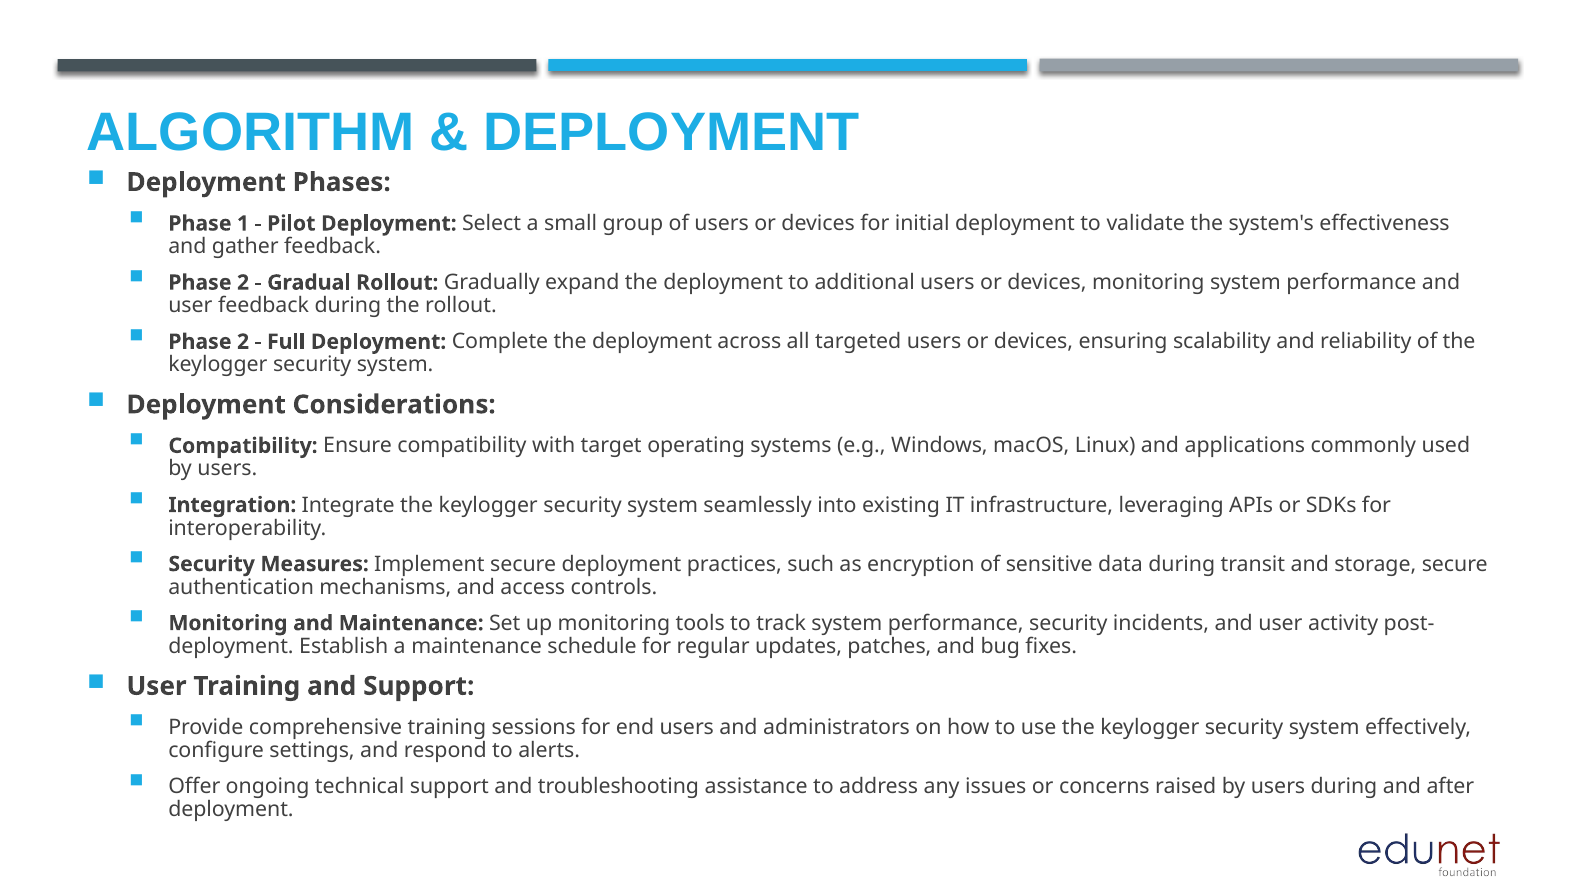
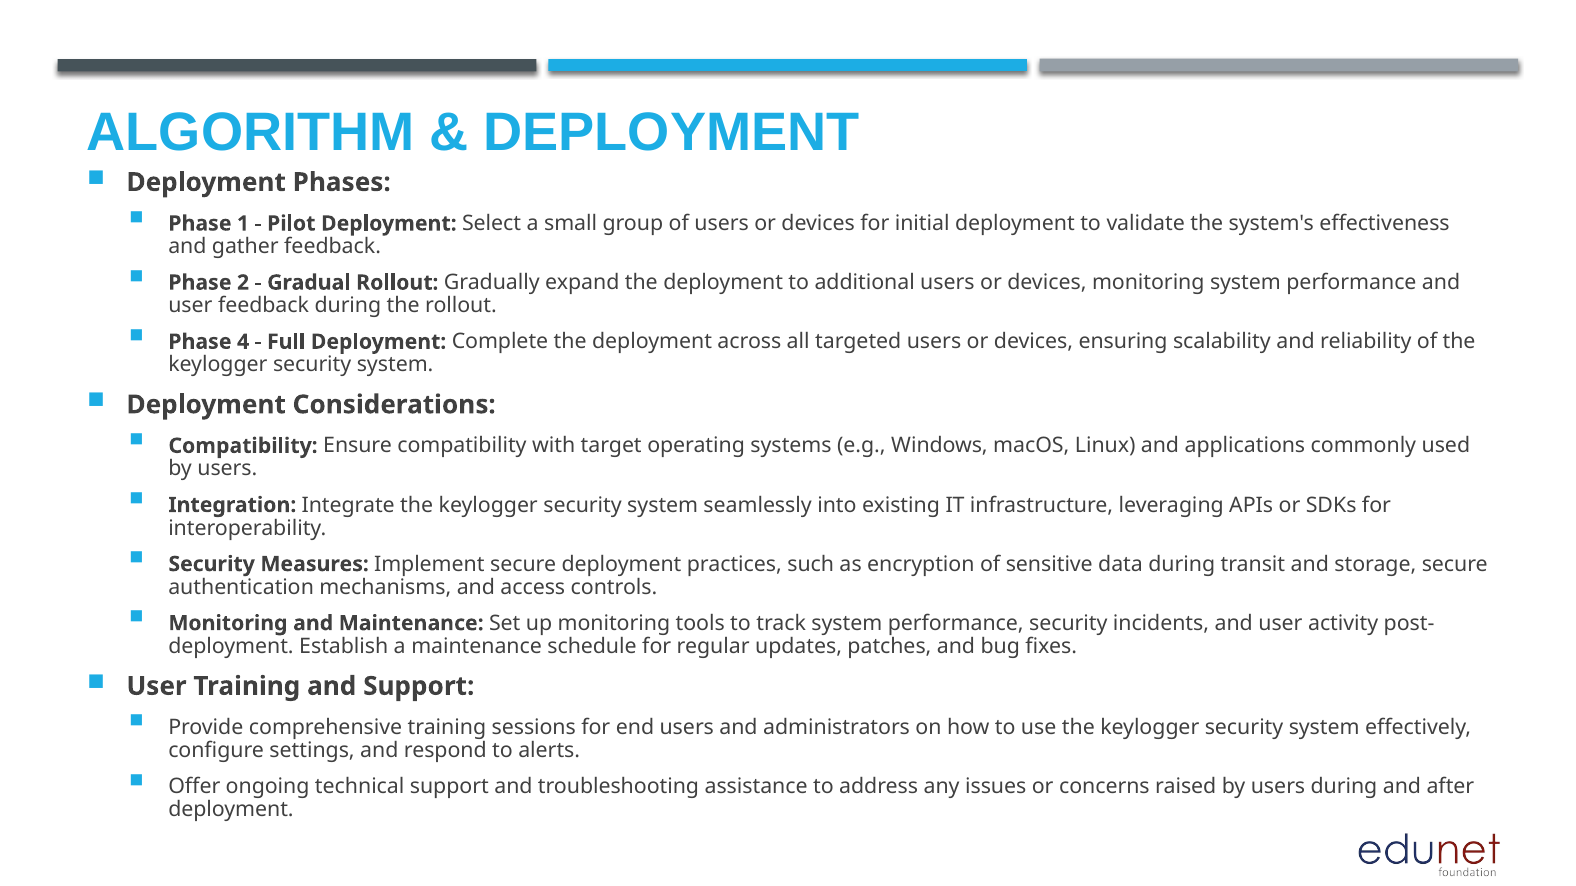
2: 2 -> 4 (243, 342)
